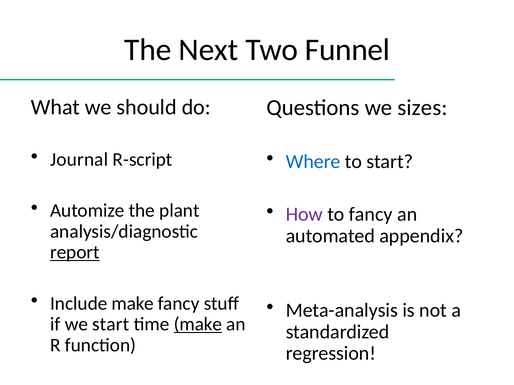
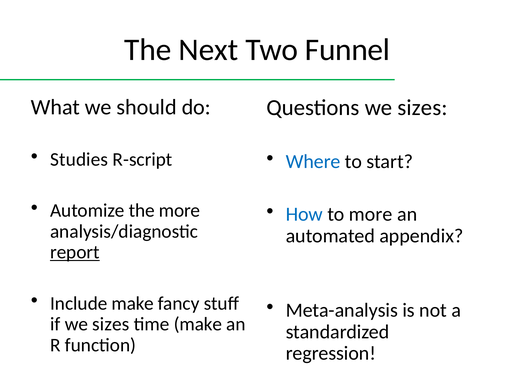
Journal: Journal -> Studies (79, 160)
the plant: plant -> more (179, 211)
How colour: purple -> blue (304, 215)
to fancy: fancy -> more (371, 215)
if we start: start -> sizes (111, 325)
make underline: present -> none (198, 325)
